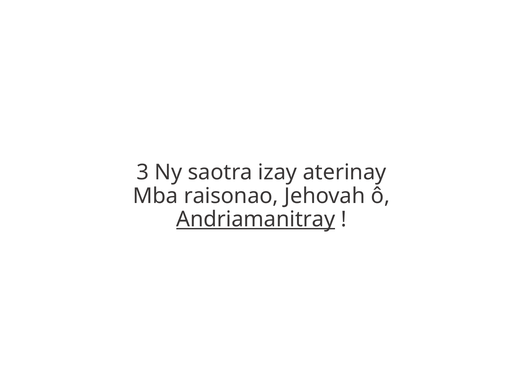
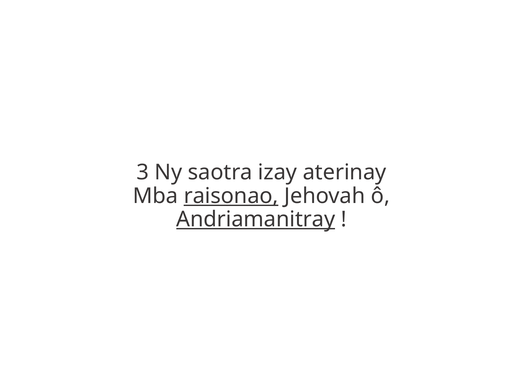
raisonao underline: none -> present (231, 196)
